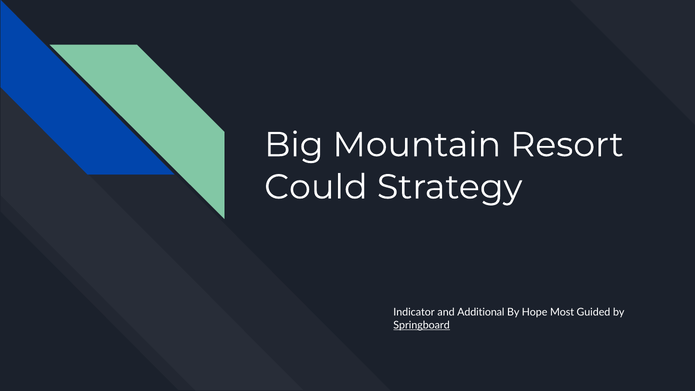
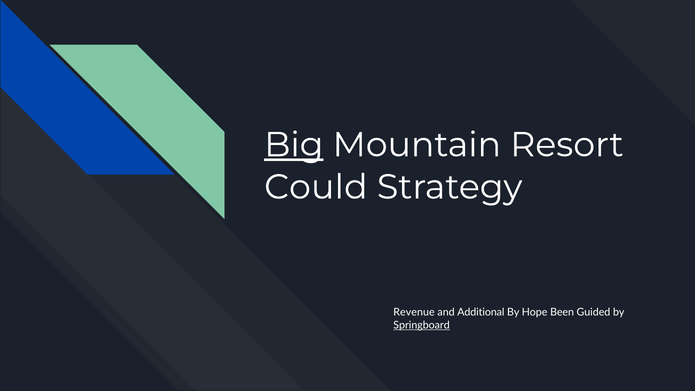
Big underline: none -> present (294, 145)
Indicator: Indicator -> Revenue (414, 312)
Most: Most -> Been (562, 312)
